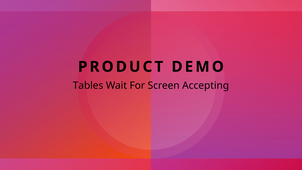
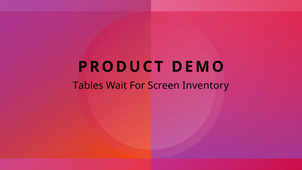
Accepting: Accepting -> Inventory (206, 86)
